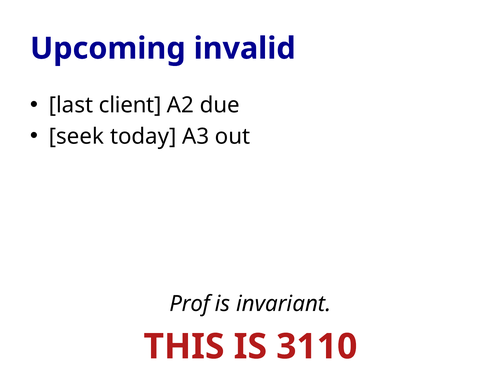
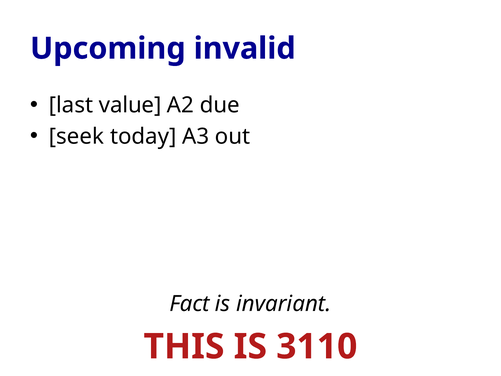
client: client -> value (130, 105)
Prof: Prof -> Fact (190, 304)
